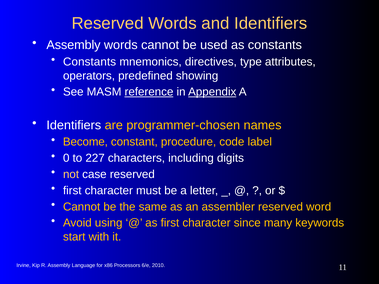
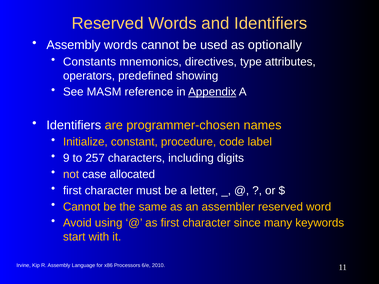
as constants: constants -> optionally (275, 45)
reference underline: present -> none (149, 92)
Become: Become -> Initialize (85, 142)
0: 0 -> 9 (66, 158)
227: 227 -> 257 (95, 158)
case reserved: reserved -> allocated (132, 174)
